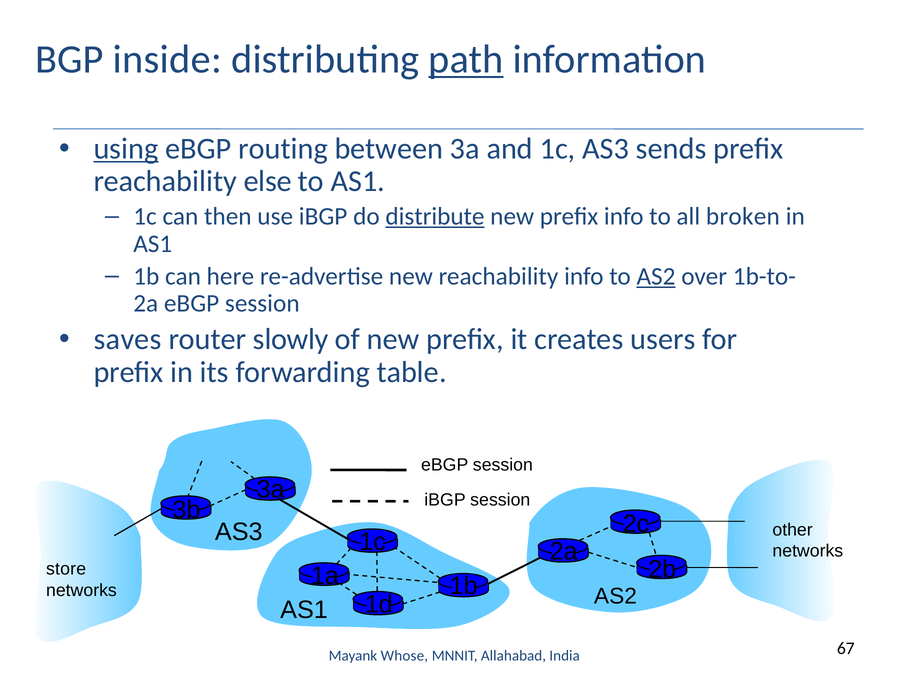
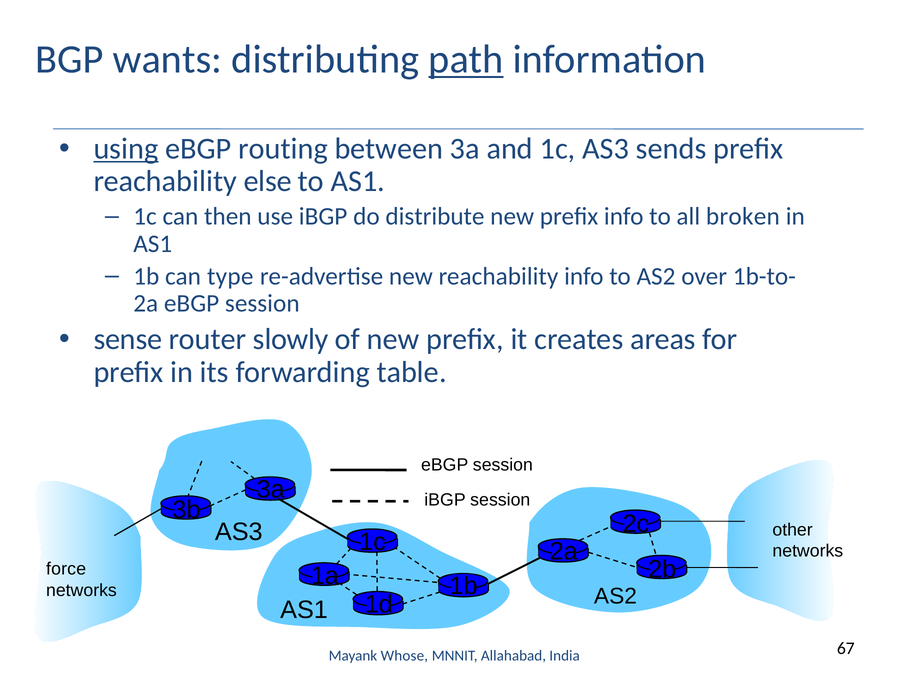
inside: inside -> wants (167, 60)
distribute underline: present -> none (435, 216)
here: here -> type (230, 276)
AS2 underline: present -> none (656, 276)
saves: saves -> sense (128, 339)
users: users -> areas (663, 339)
store: store -> force (66, 569)
